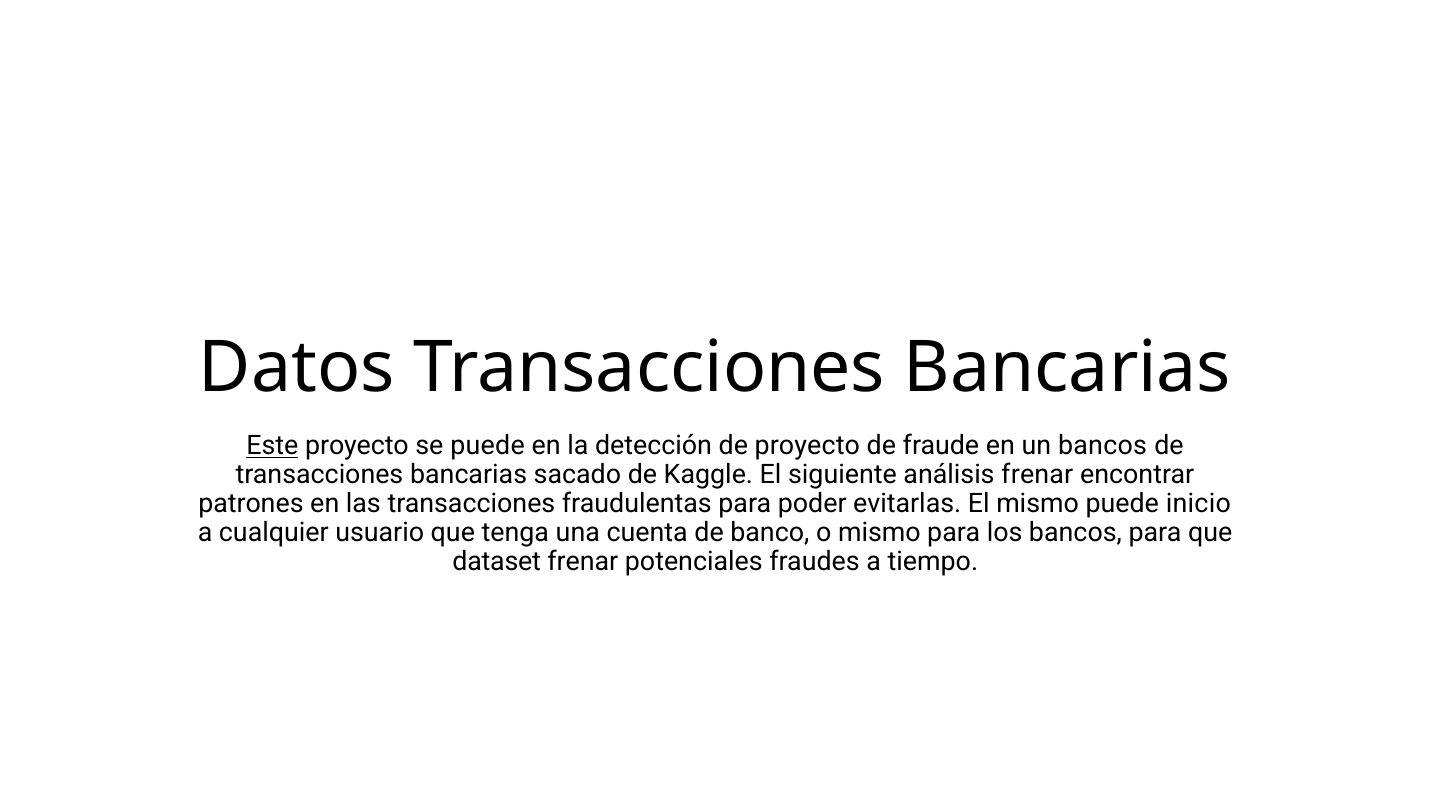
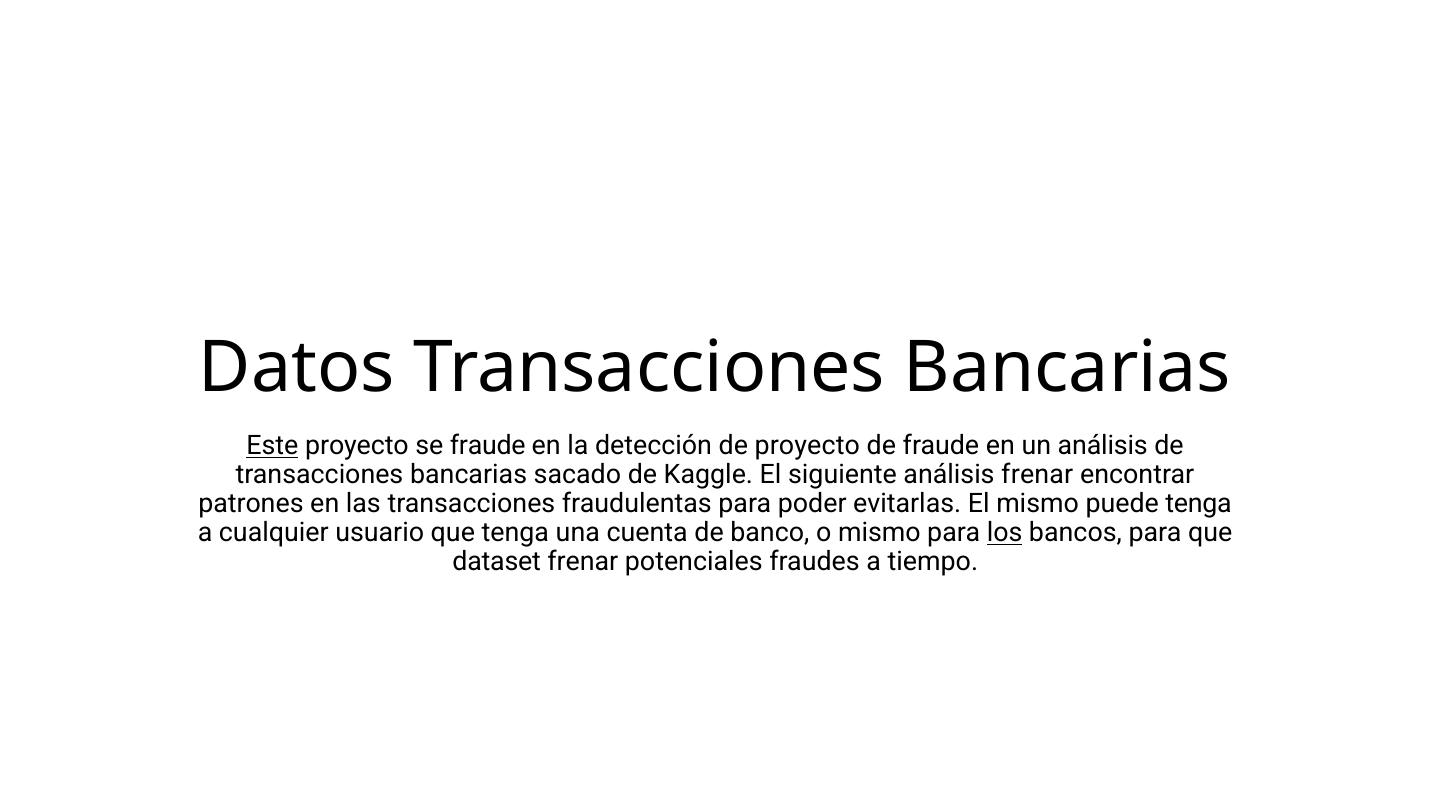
se puede: puede -> fraude (488, 446)
un bancos: bancos -> análisis (1103, 446)
puede inicio: inicio -> tenga (1199, 504)
los underline: none -> present (1005, 533)
